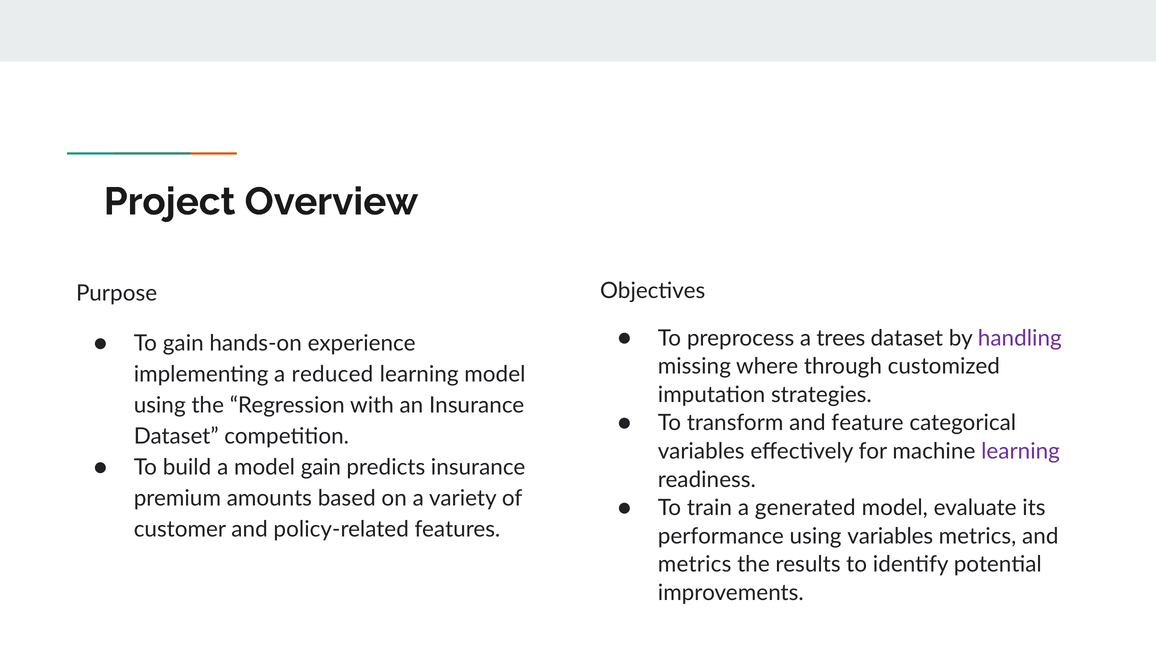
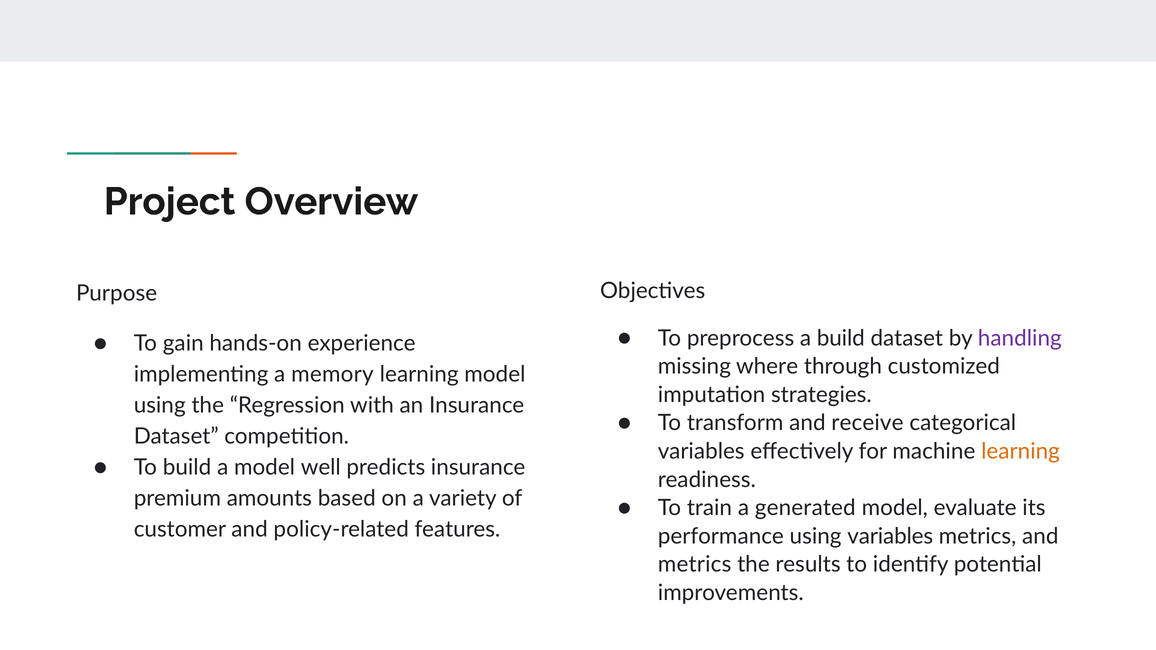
a trees: trees -> build (841, 338)
reduced: reduced -> memory (332, 375)
feature: feature -> receive (867, 423)
learning colour: purple -> orange (1021, 452)
model gain: gain -> well (321, 468)
